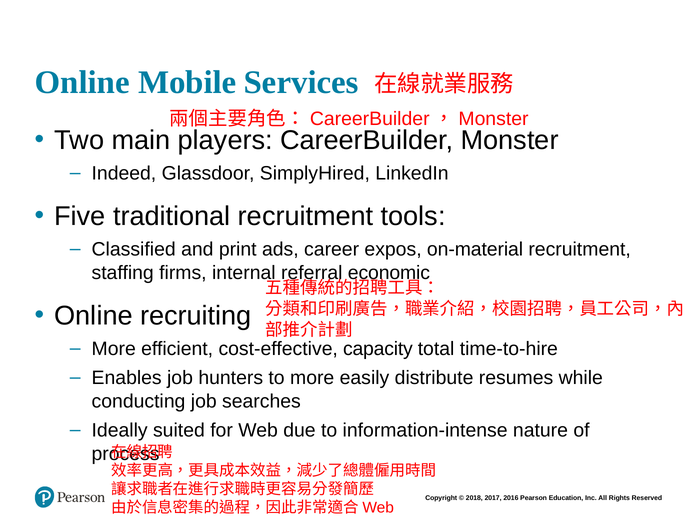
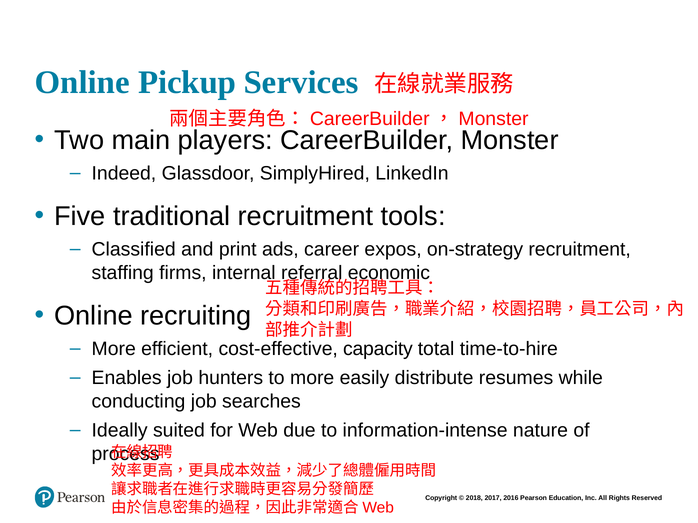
Mobile: Mobile -> Pickup (187, 83)
on-material: on-material -> on-strategy (475, 250)
